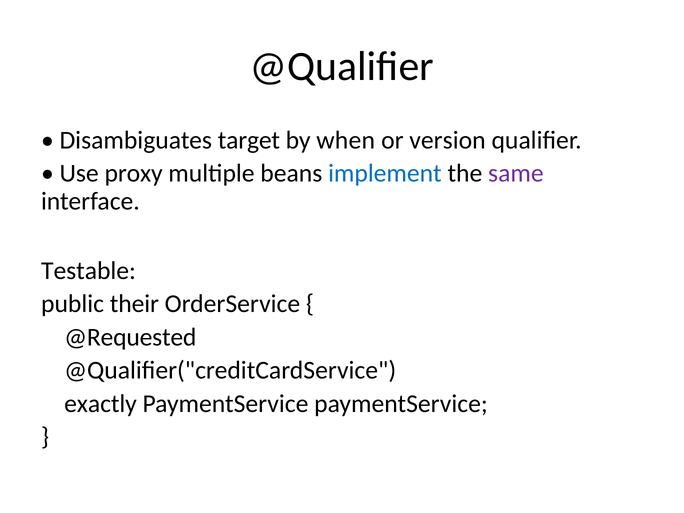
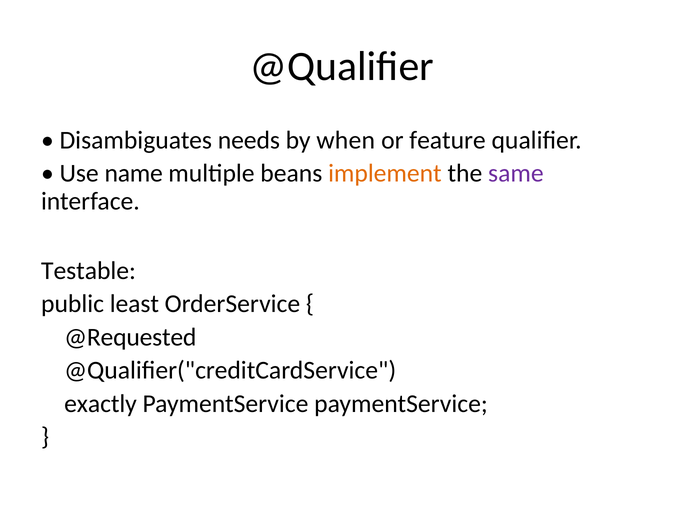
target: target -> needs (249, 140)
version: version -> feature (448, 140)
proxy: proxy -> name (134, 174)
implement colour: blue -> orange (385, 174)
their: their -> least (134, 304)
